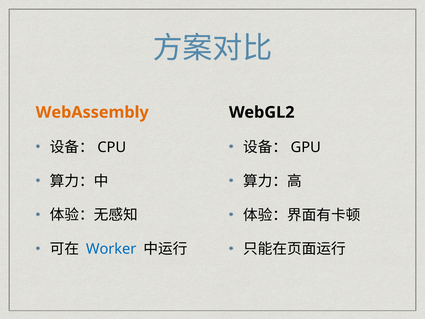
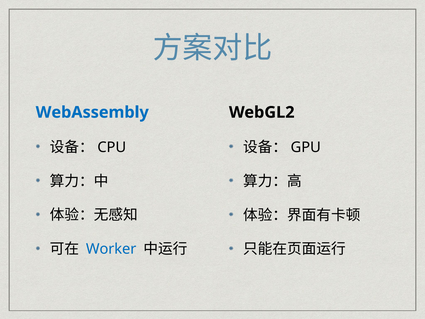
WebAssembly colour: orange -> blue (92, 112)
